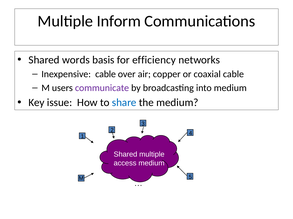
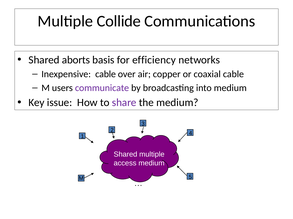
Inform: Inform -> Collide (119, 21)
words: words -> aborts (76, 60)
share colour: blue -> purple (124, 103)
